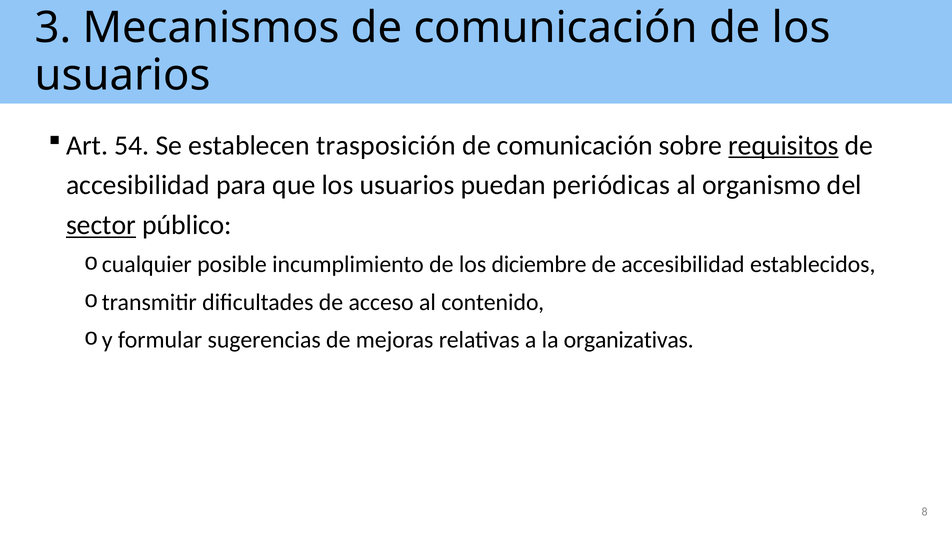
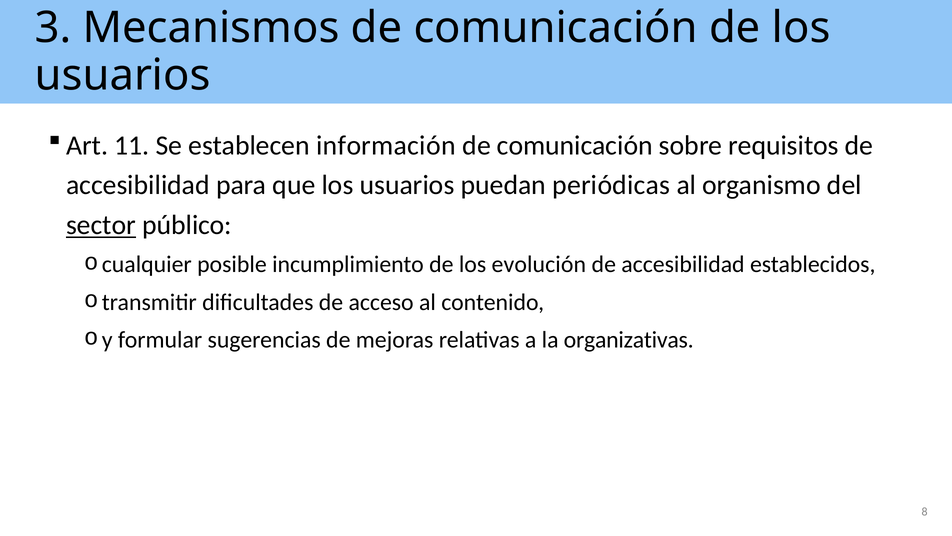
54: 54 -> 11 (132, 145)
trasposición: trasposición -> información (386, 145)
requisitos underline: present -> none (783, 145)
diciembre: diciembre -> evolución (539, 264)
